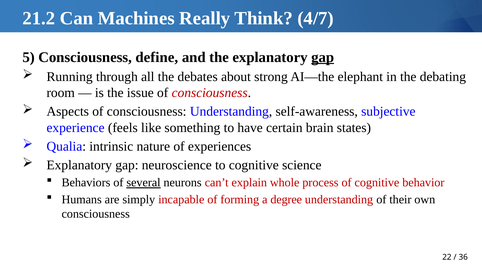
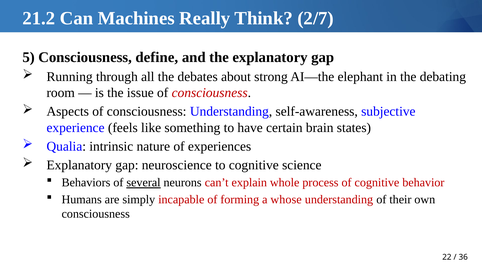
4/7: 4/7 -> 2/7 (316, 18)
gap underline: present -> none (323, 57)
degree: degree -> whose (286, 200)
